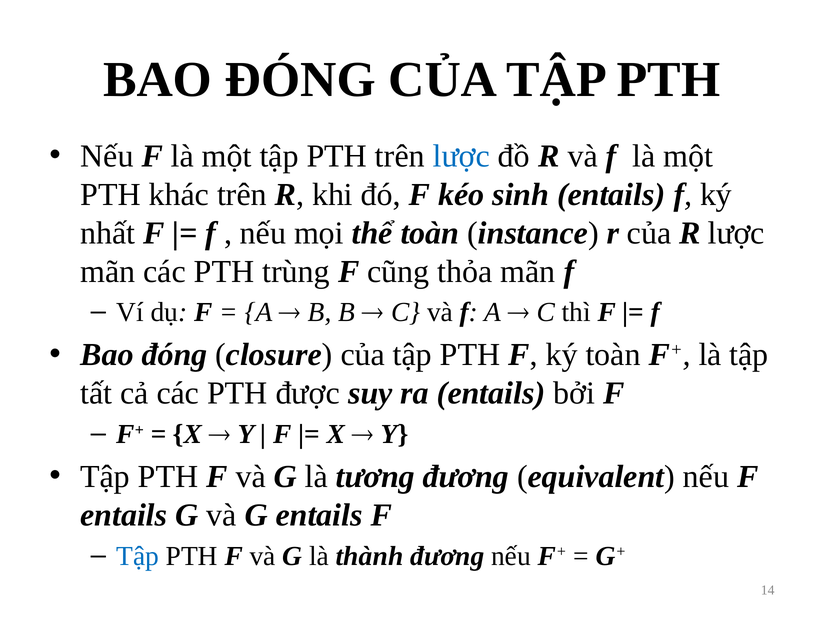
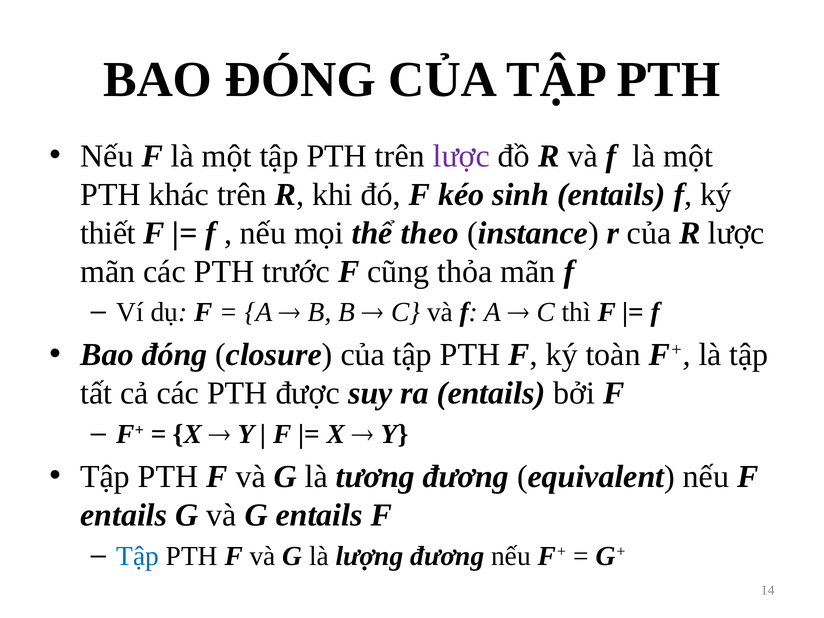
lược colour: blue -> purple (461, 156)
nhất: nhất -> thiết (108, 233)
thể toàn: toàn -> theo (430, 233)
trùng: trùng -> trước (296, 271)
thành: thành -> lượng (370, 556)
